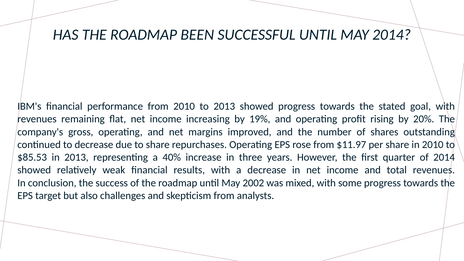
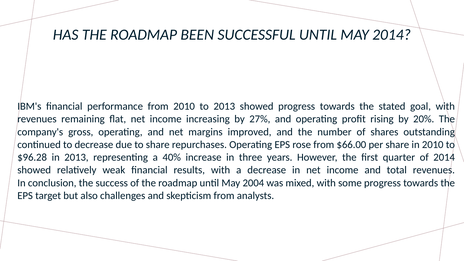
19%: 19% -> 27% (260, 119)
$11.97: $11.97 -> $66.00 (351, 145)
$85.53: $85.53 -> $96.28 (32, 157)
2002: 2002 -> 2004 (253, 183)
